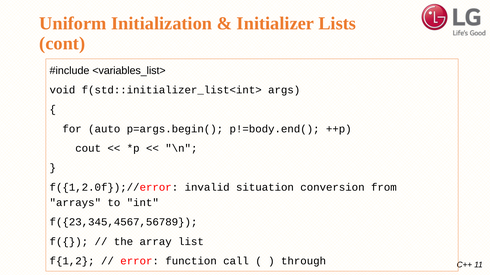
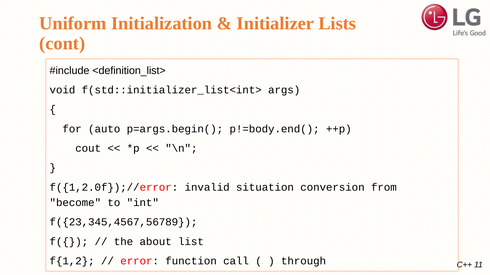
<variables_list>: <variables_list> -> <definition_list> (129, 71)
arrays: arrays -> become (75, 203)
array: array -> about (156, 242)
